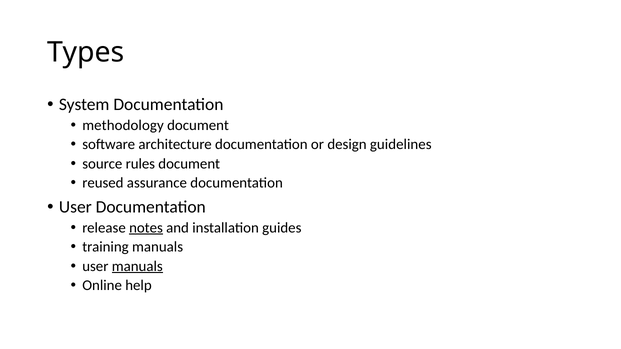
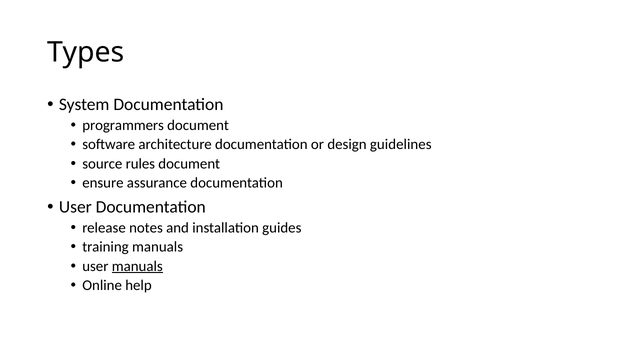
methodology: methodology -> programmers (123, 125)
reused: reused -> ensure (103, 183)
notes underline: present -> none (146, 228)
